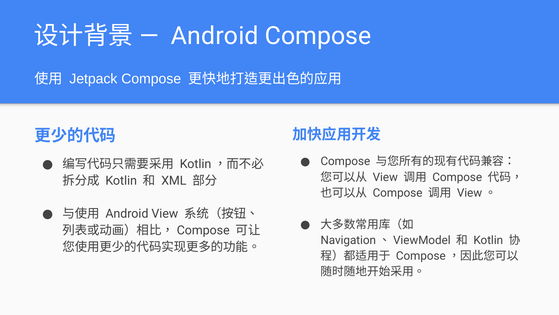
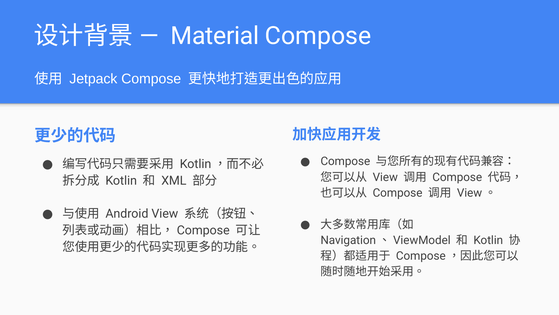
Android: Android -> Material (215, 36)
